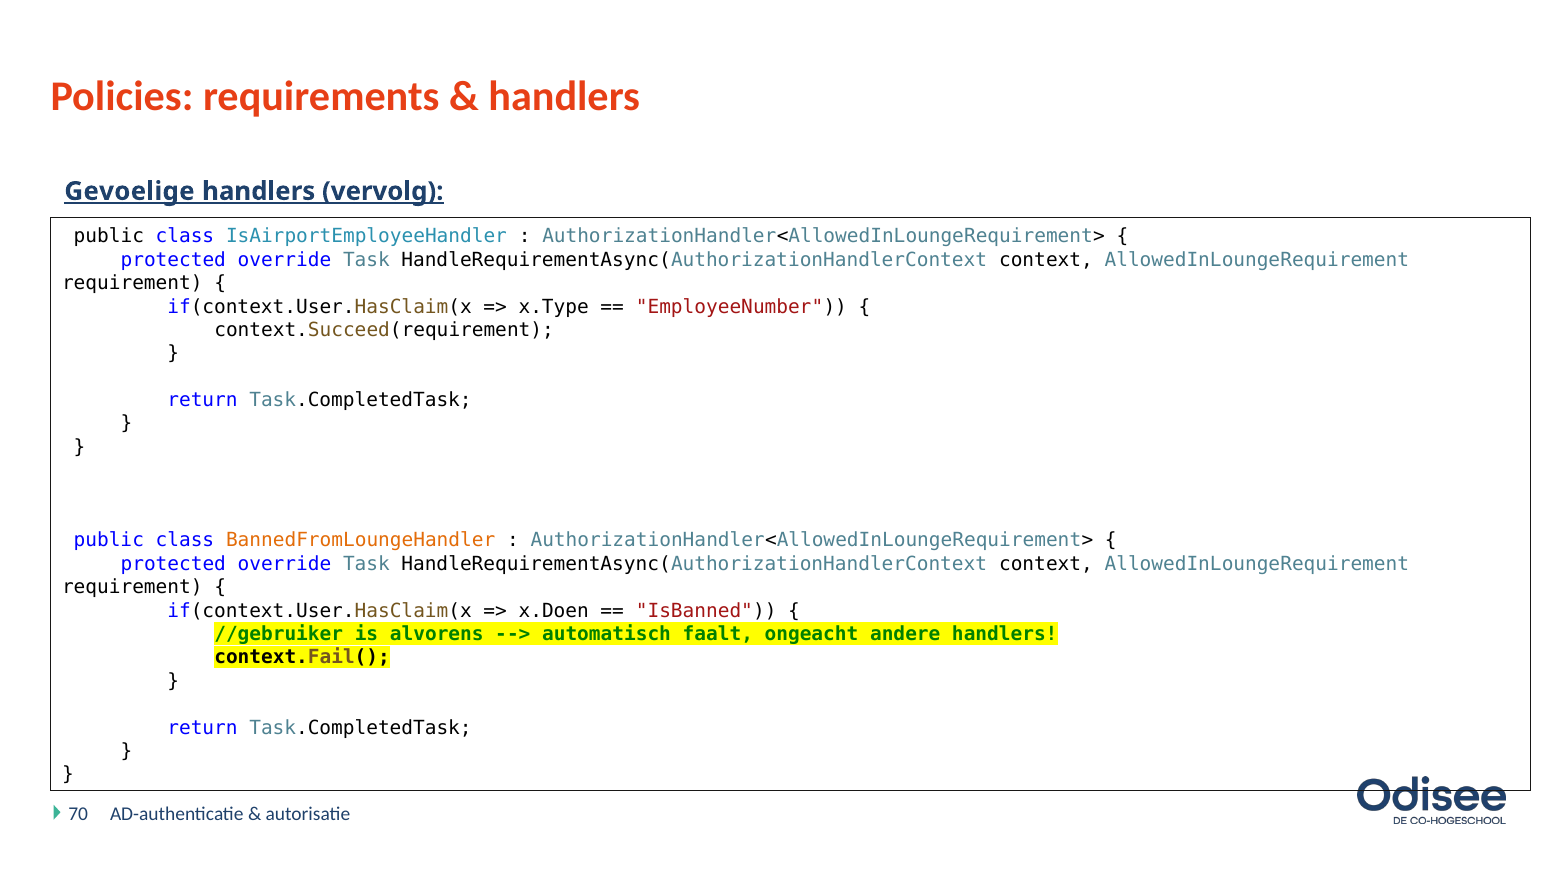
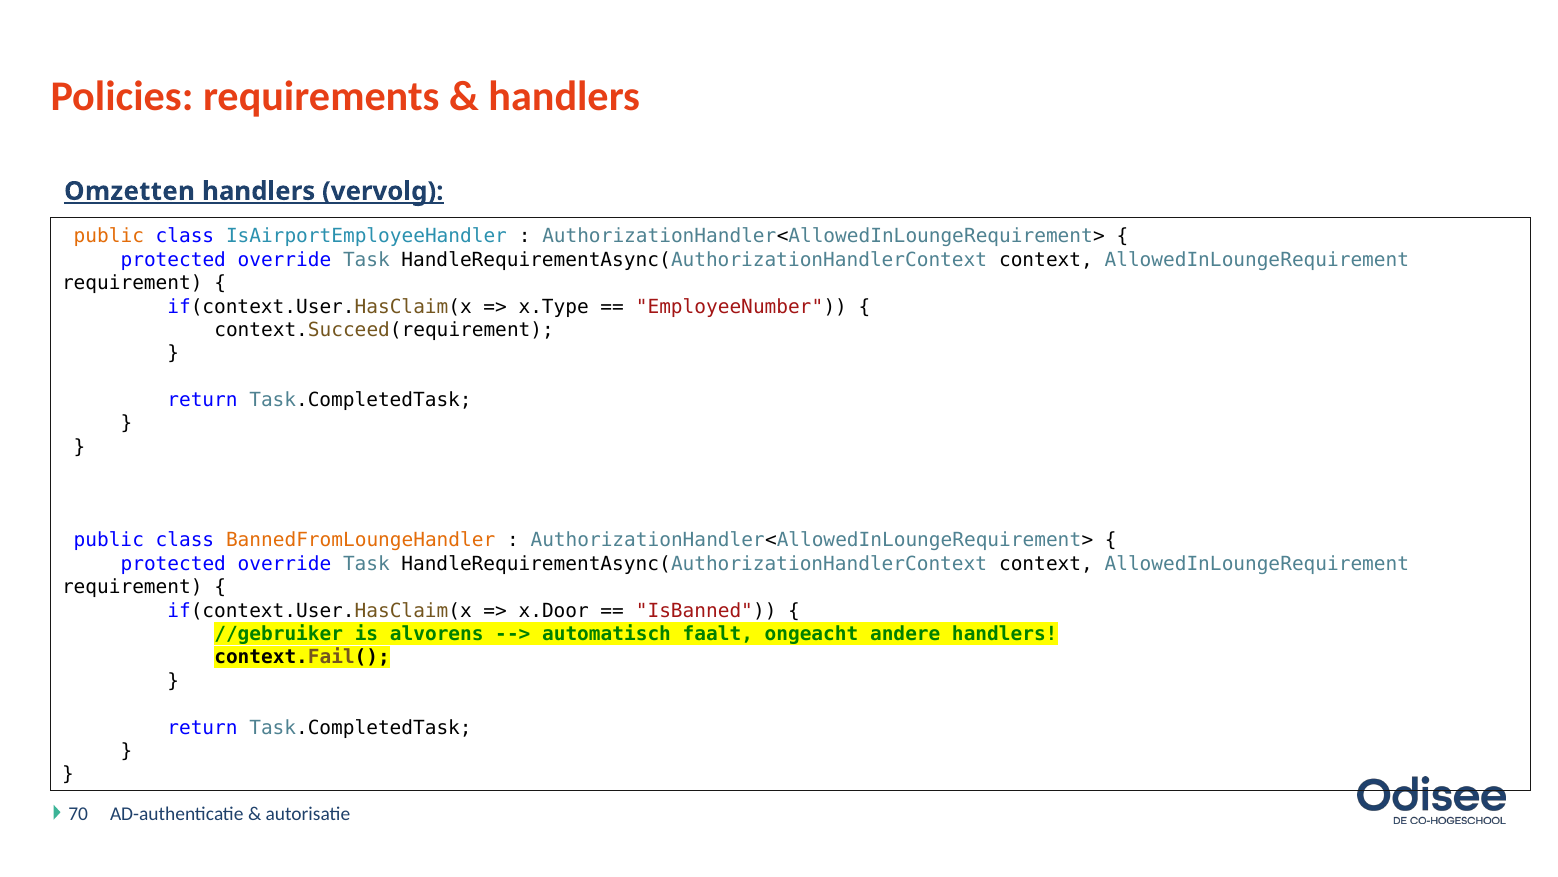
Gevoelige: Gevoelige -> Omzetten (129, 191)
public colour: black -> orange (109, 236)
x.Doen: x.Doen -> x.Door (554, 610)
